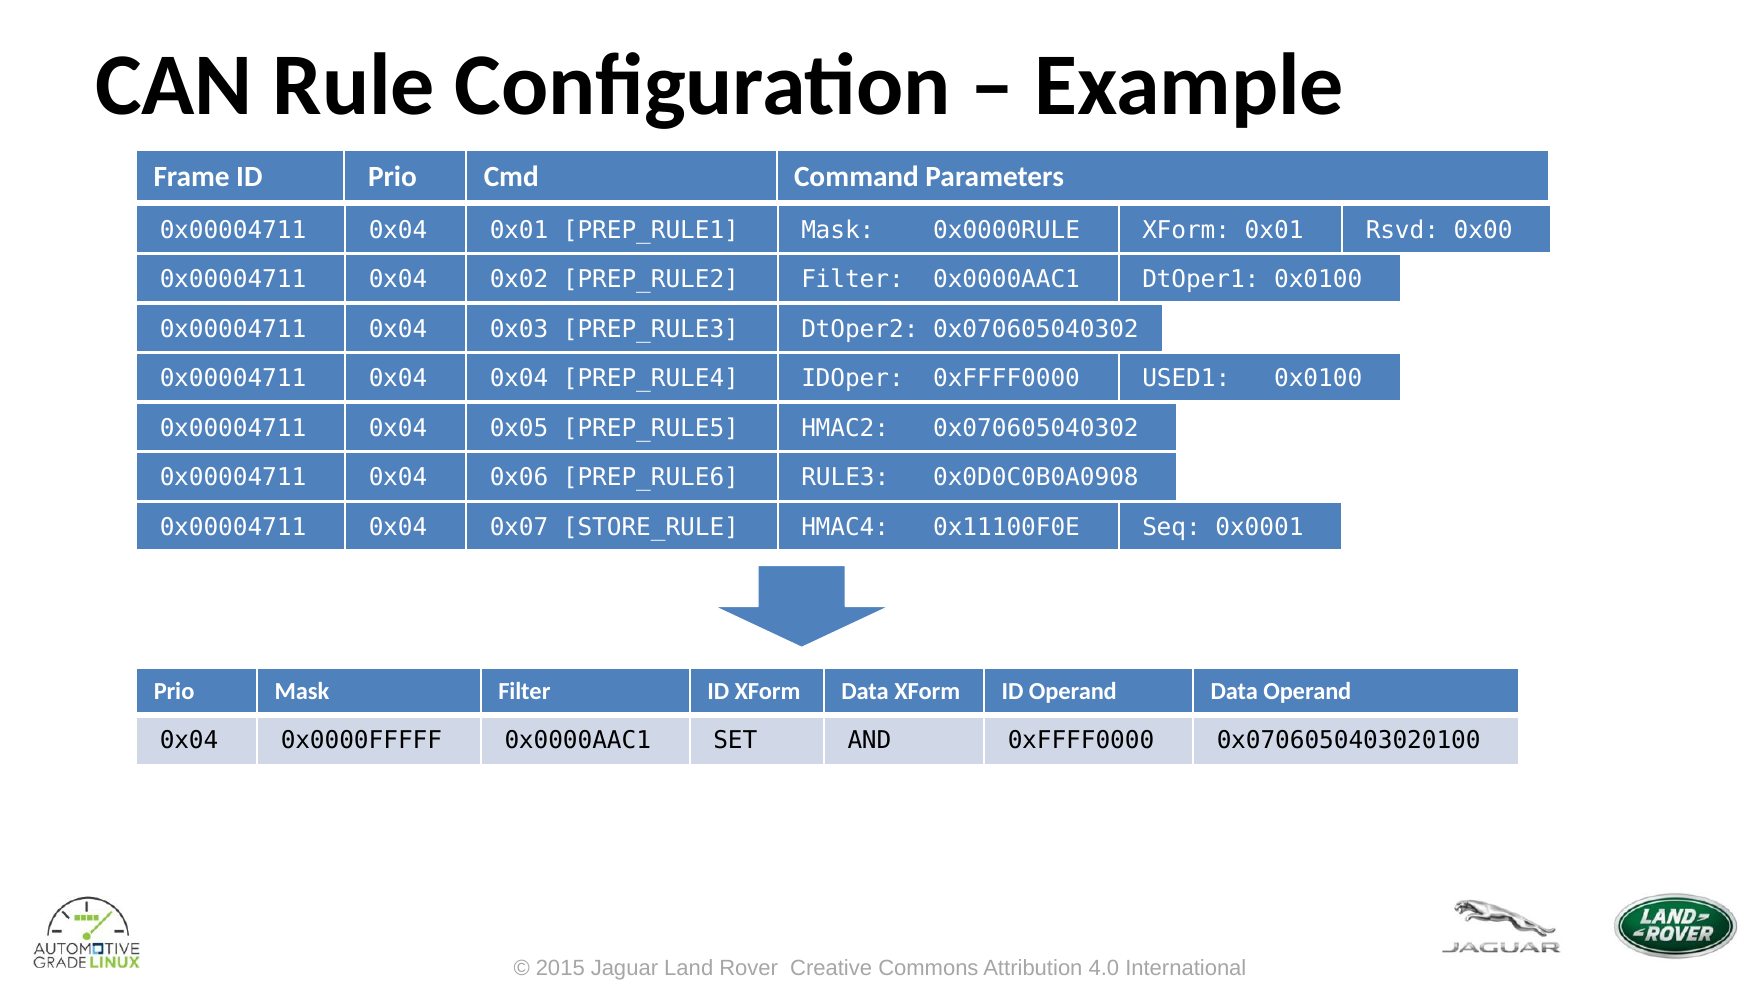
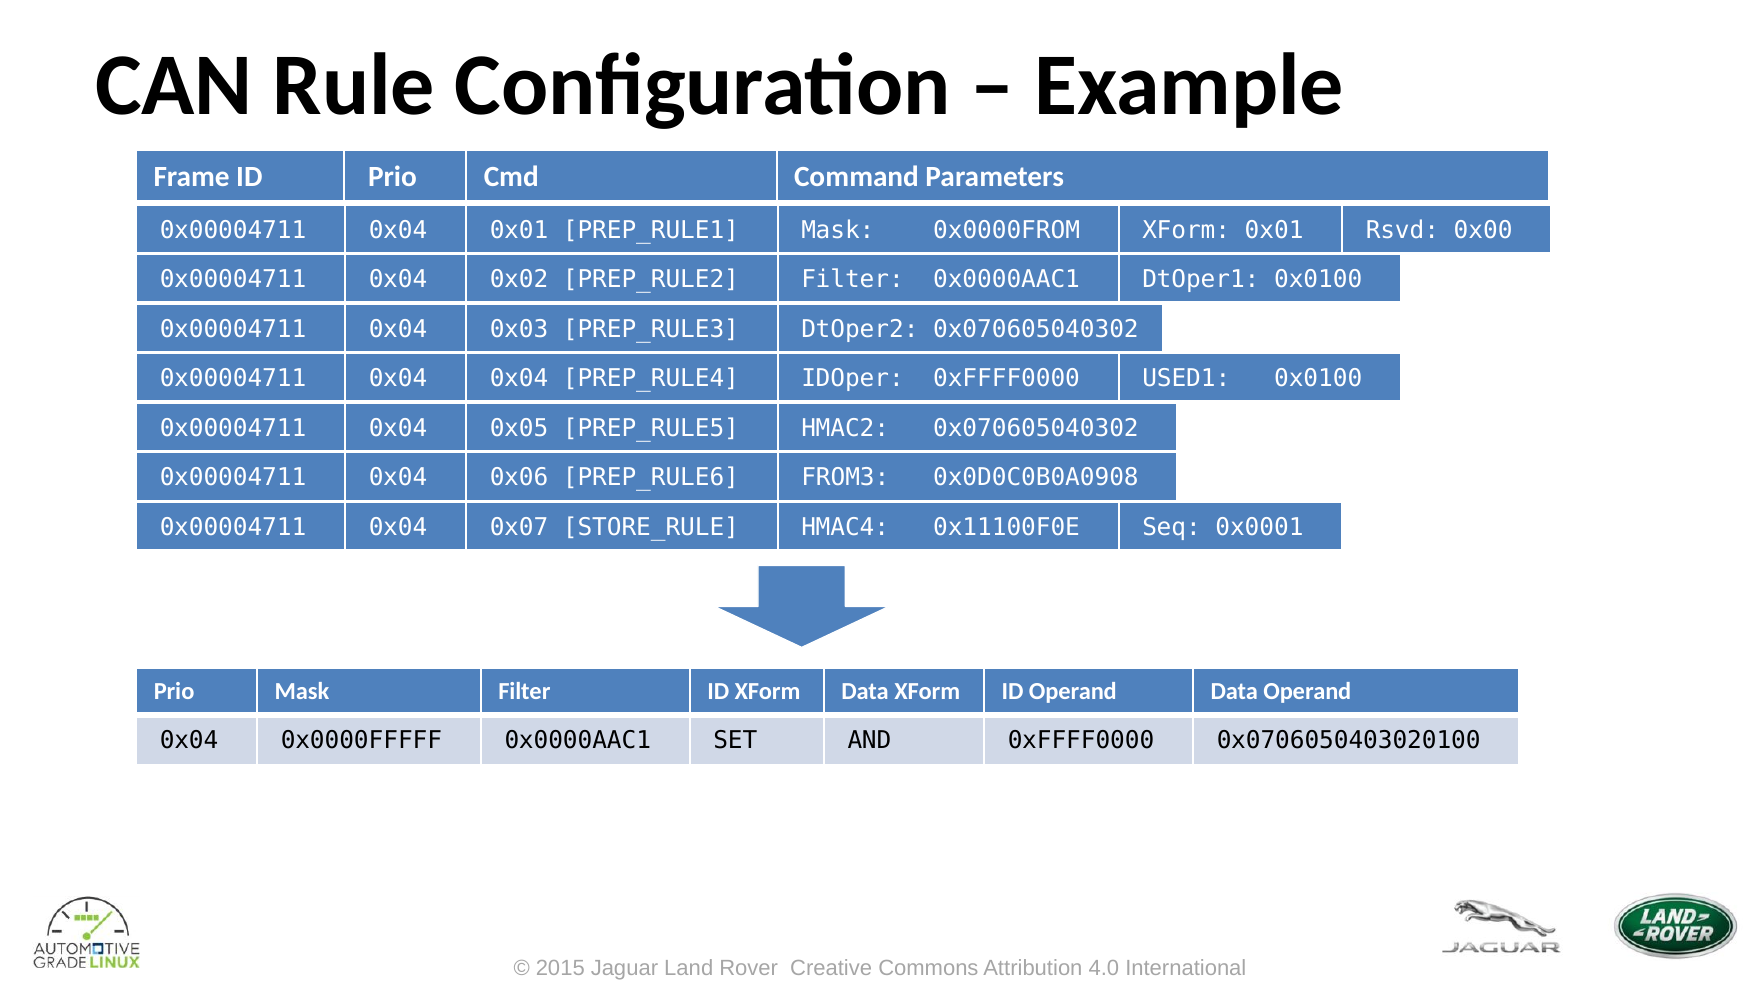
0x0000RULE: 0x0000RULE -> 0x0000FROM (1007, 230)
RULE3: RULE3 -> FROM3 (845, 478)
